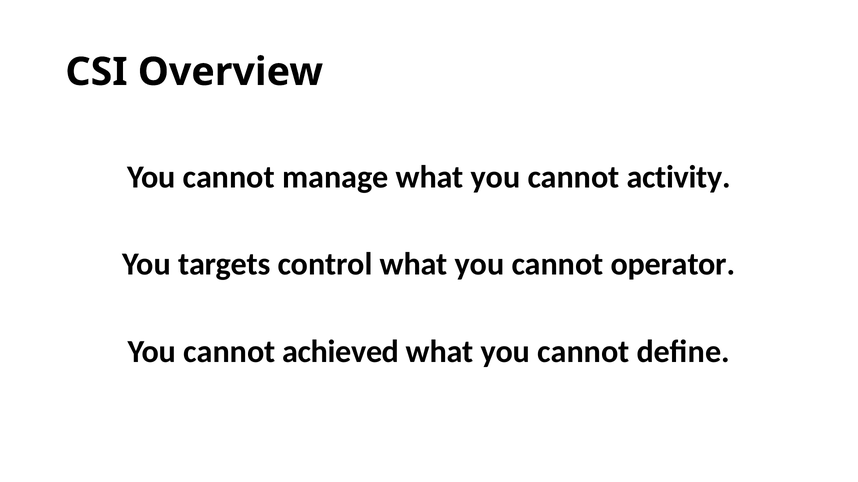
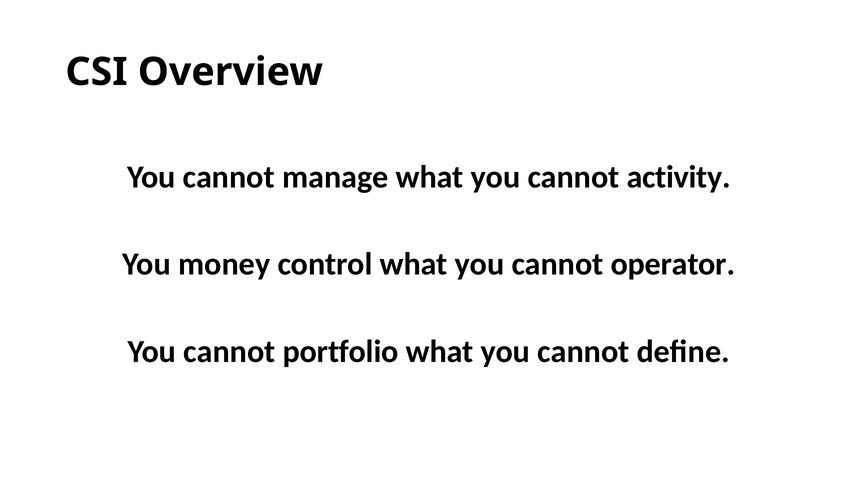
targets: targets -> money (224, 265)
achieved: achieved -> portfolio (341, 352)
